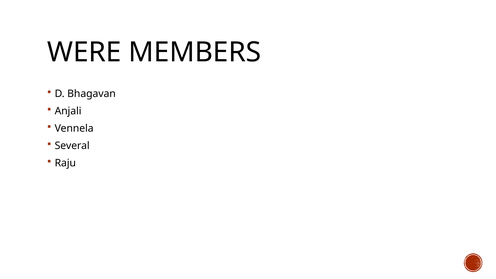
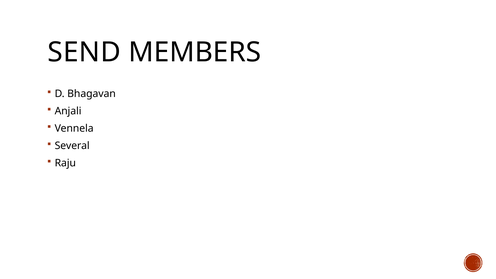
WERE: WERE -> SEND (84, 52)
